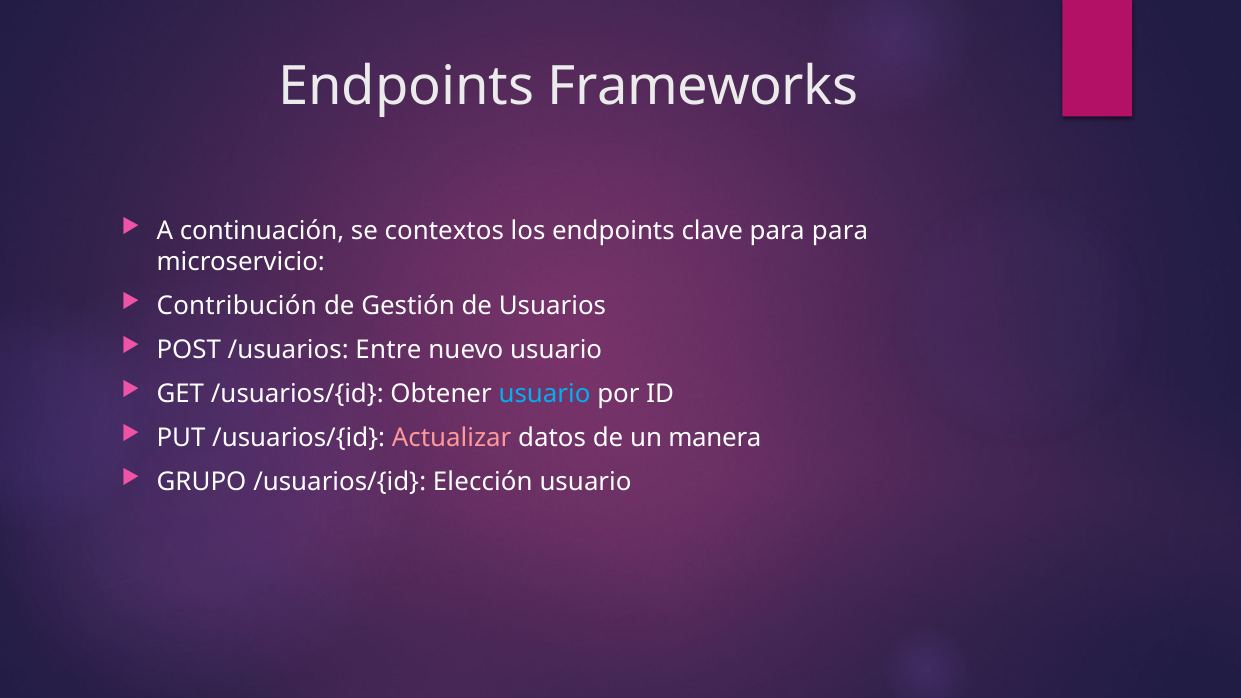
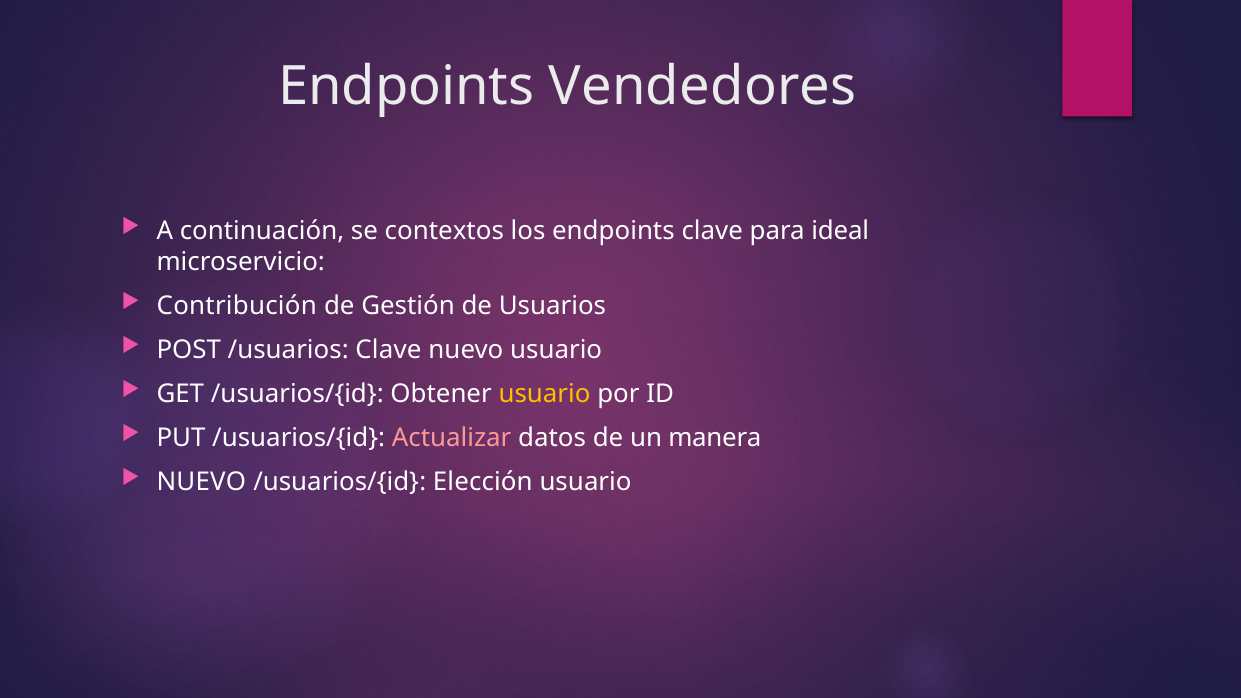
Frameworks: Frameworks -> Vendedores (703, 86)
para para: para -> ideal (840, 231)
/usuarios Entre: Entre -> Clave (388, 350)
usuario colour: light blue -> yellow (545, 394)
GRUPO: GRUPO -> NUEVO (201, 482)
